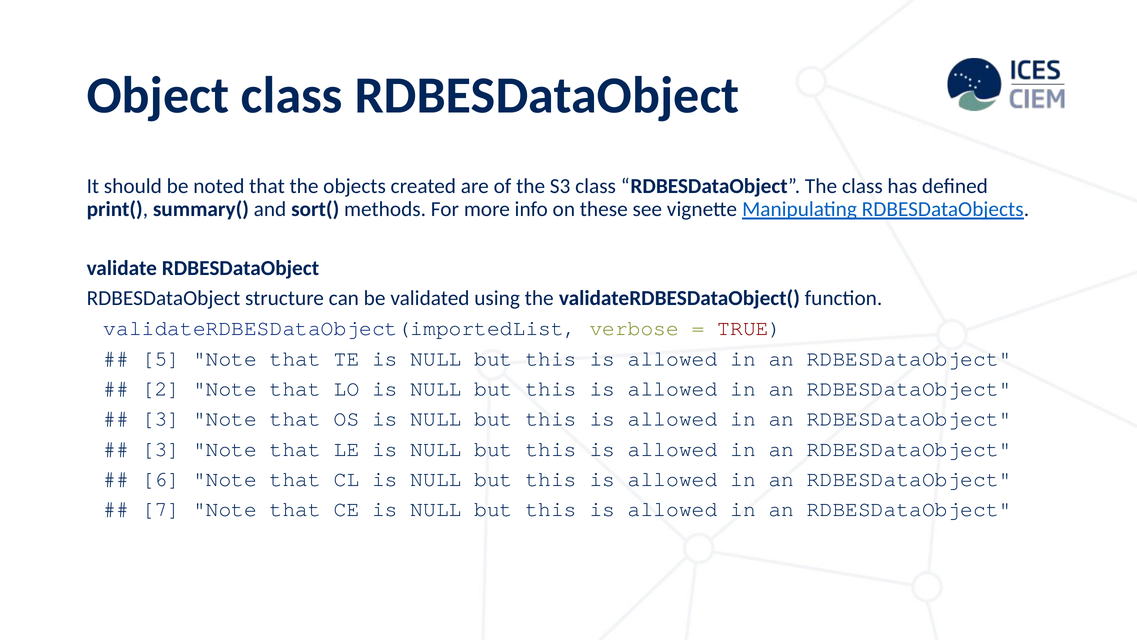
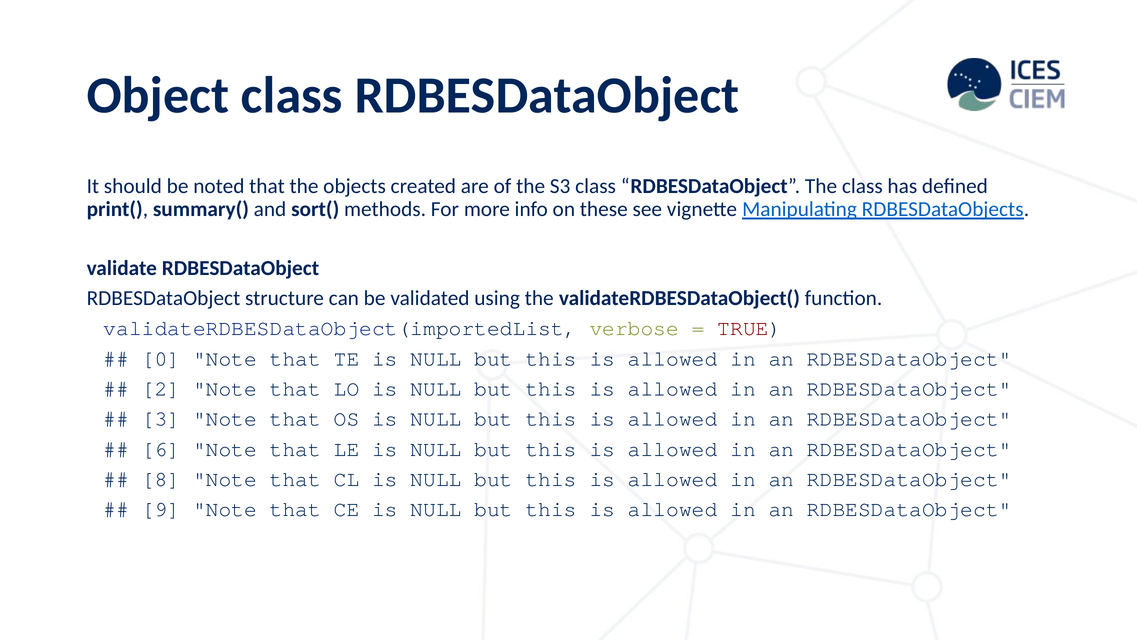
5: 5 -> 0 (161, 358)
3: 3 -> 6 (161, 449)
6: 6 -> 8 (161, 479)
7: 7 -> 9 (161, 509)
